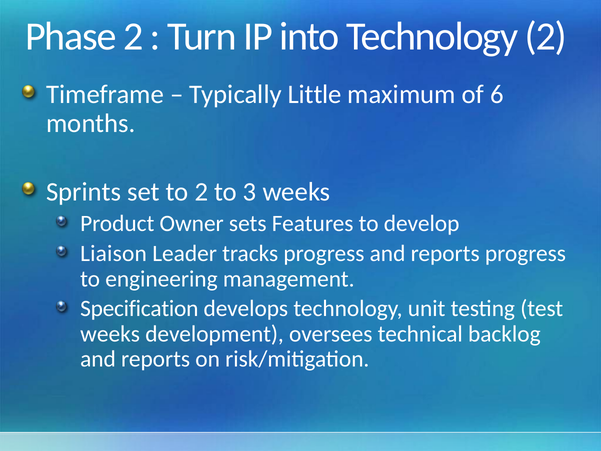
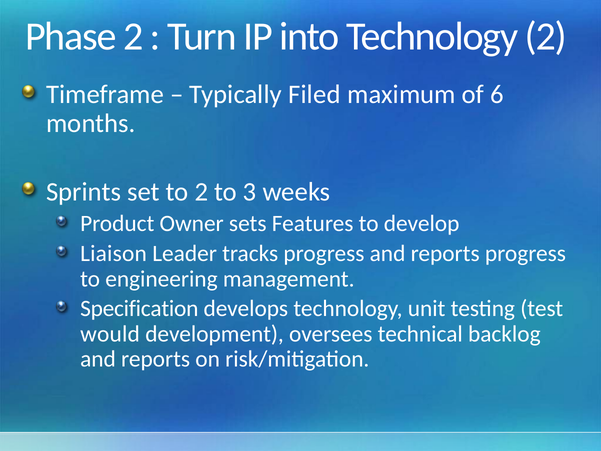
Little: Little -> Filed (314, 94)
weeks: weeks -> would (110, 334)
